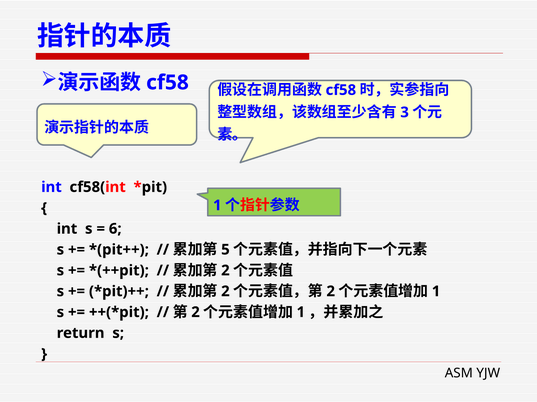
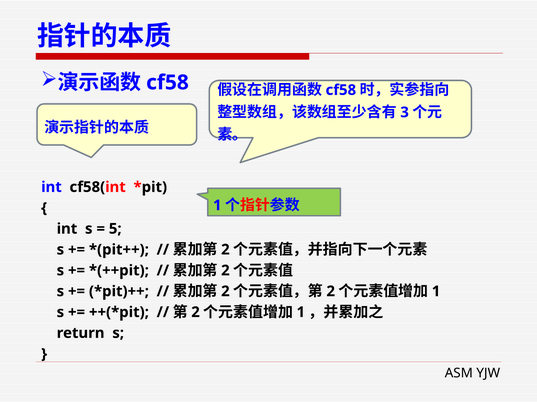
6: 6 -> 5 (115, 229)
5: 5 -> 2 (225, 250)
